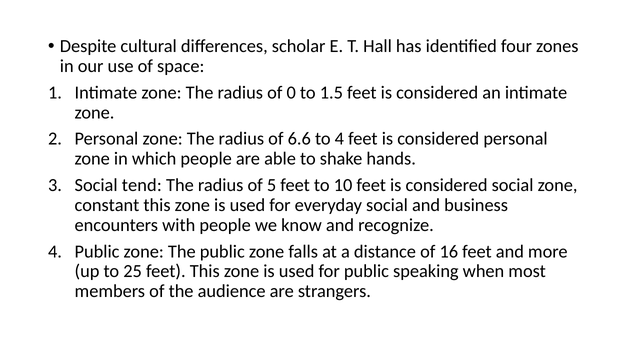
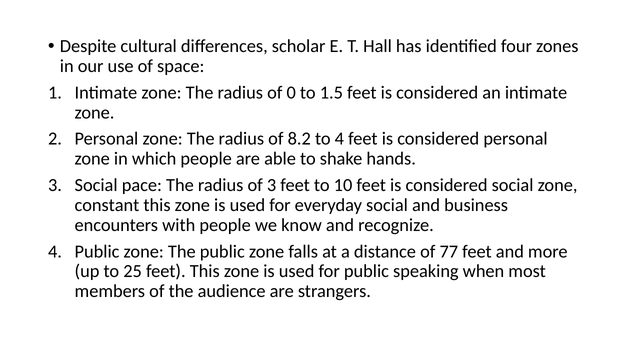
6.6: 6.6 -> 8.2 (299, 139)
tend: tend -> pace (142, 185)
of 5: 5 -> 3 (272, 185)
16: 16 -> 77 (449, 251)
